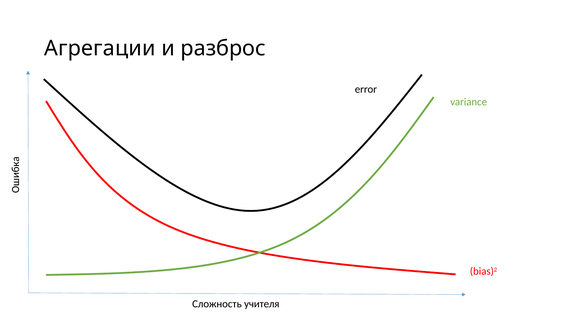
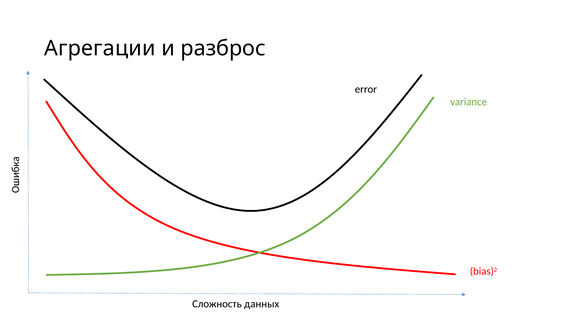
учителя: учителя -> данных (262, 304)
